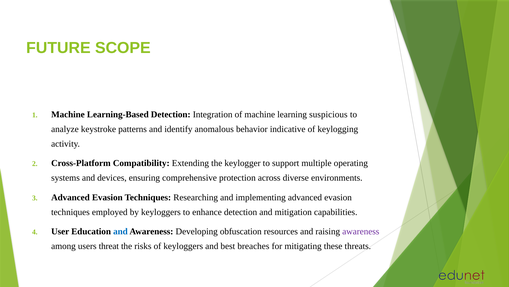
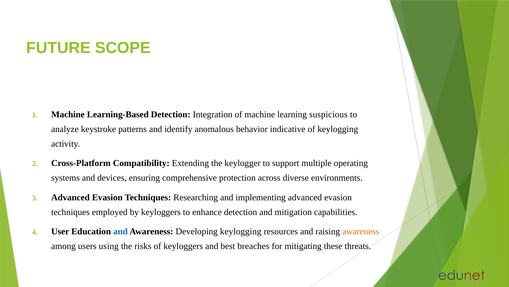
Developing obfuscation: obfuscation -> keylogging (241, 231)
awareness colour: purple -> orange (361, 231)
threat: threat -> using (109, 246)
